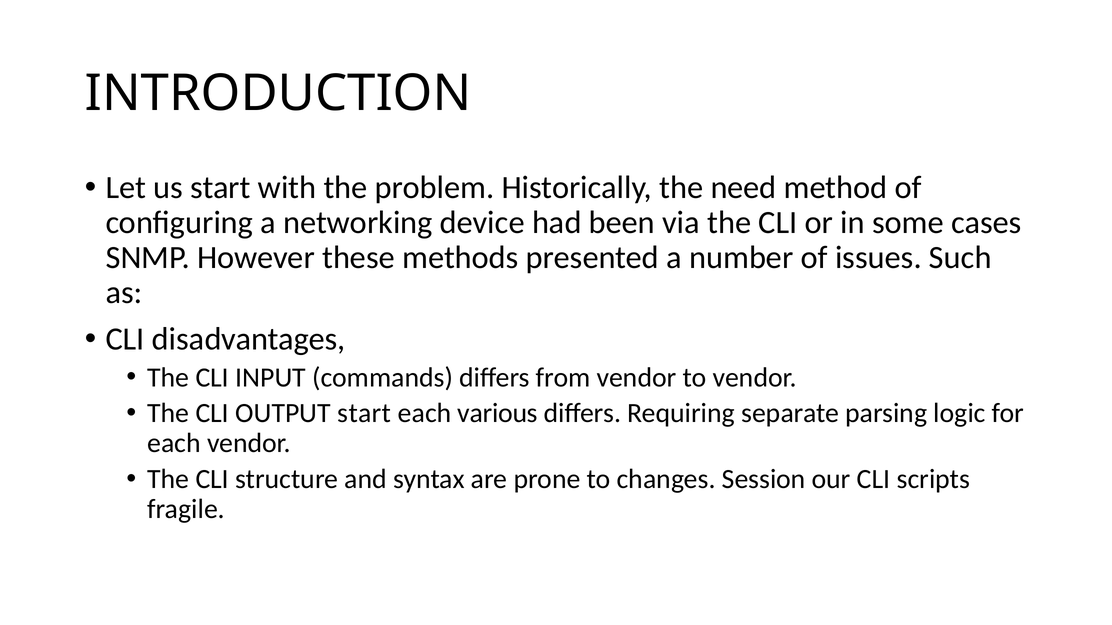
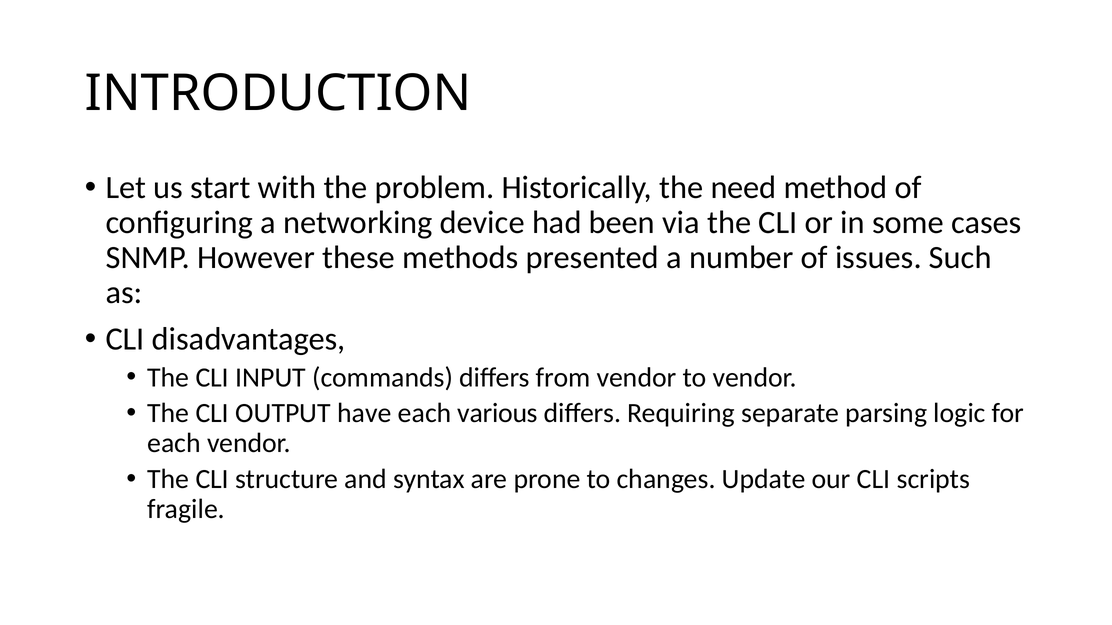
OUTPUT start: start -> have (364, 414)
Session: Session -> Update (764, 479)
